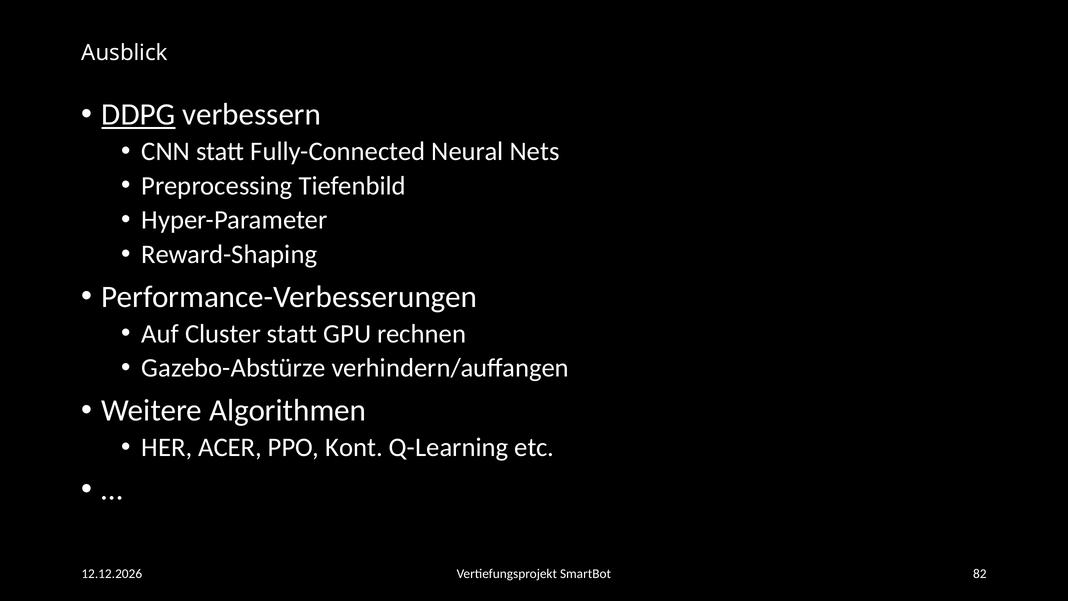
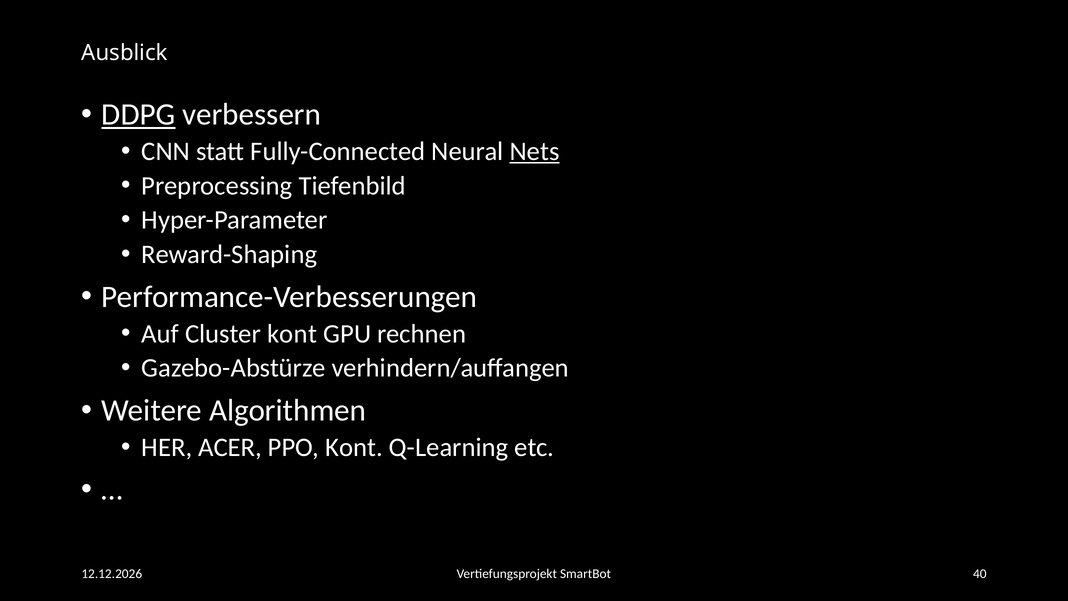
Nets underline: none -> present (535, 151)
Cluster statt: statt -> kont (292, 334)
82: 82 -> 40 (980, 574)
